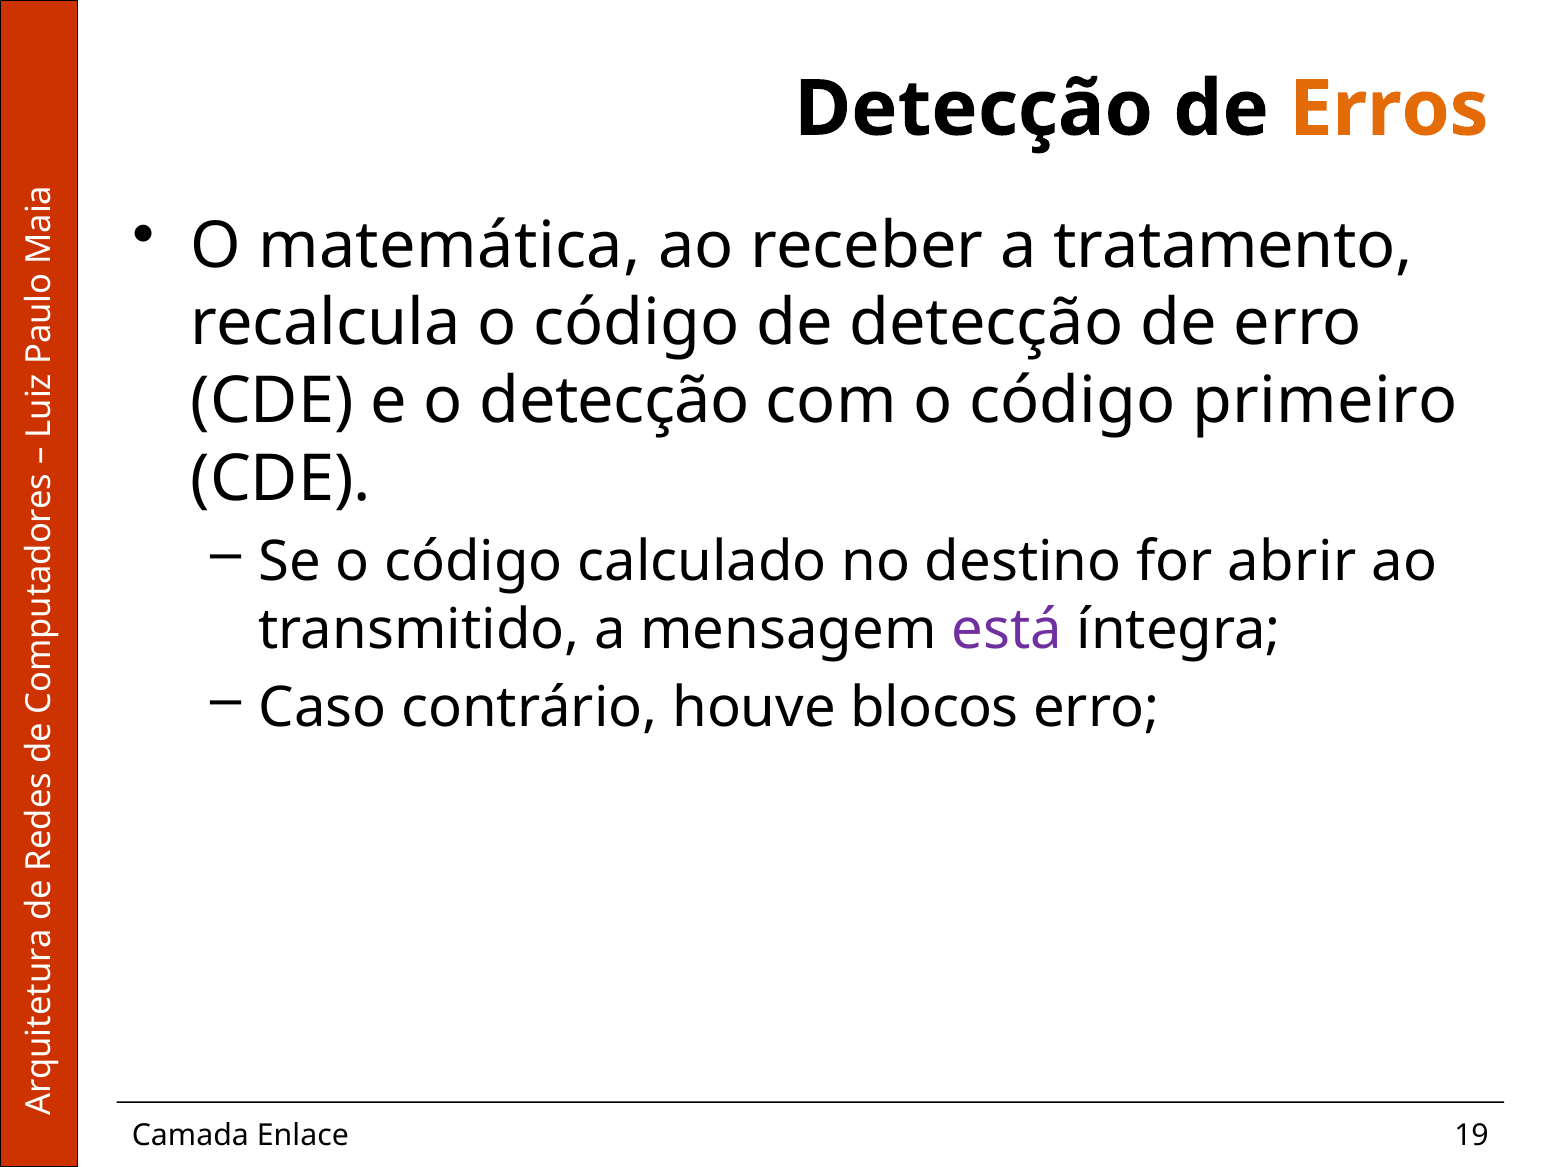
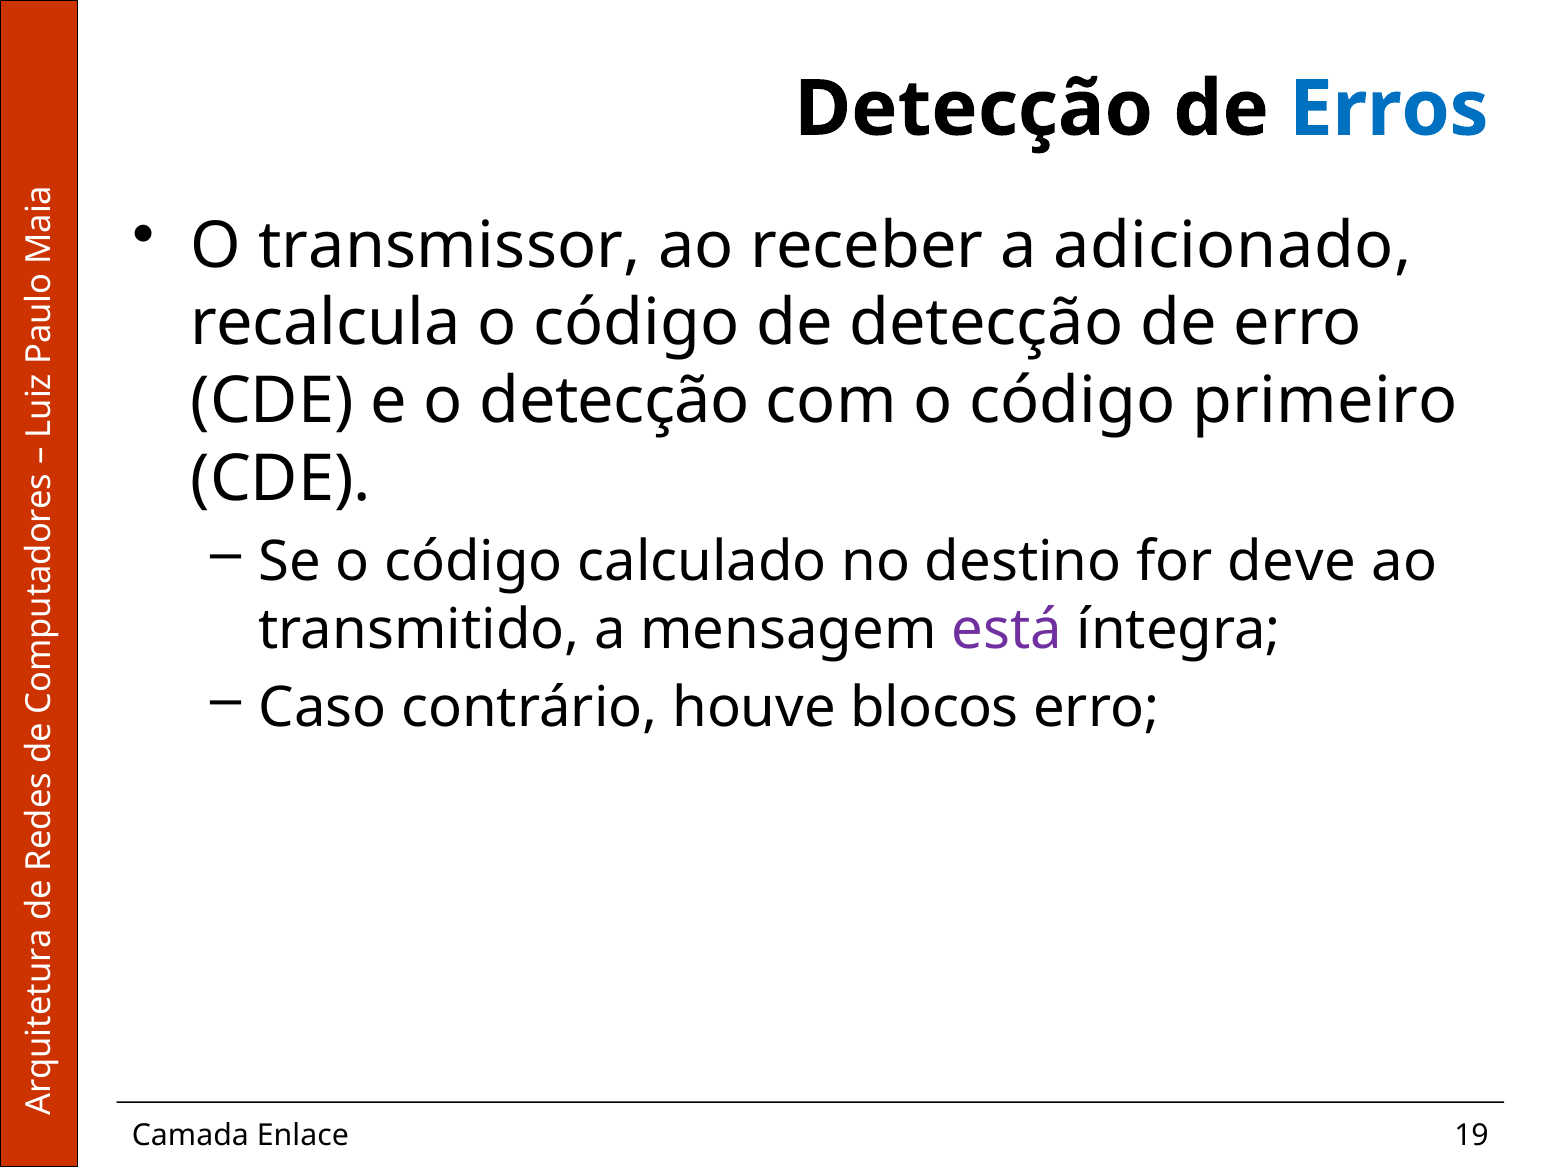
Erros colour: orange -> blue (1389, 109)
matemática: matemática -> transmissor (450, 246)
tratamento: tratamento -> adicionado (1233, 246)
abrir: abrir -> deve (1292, 562)
